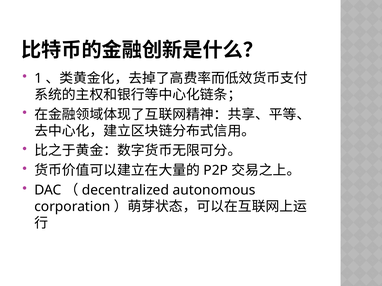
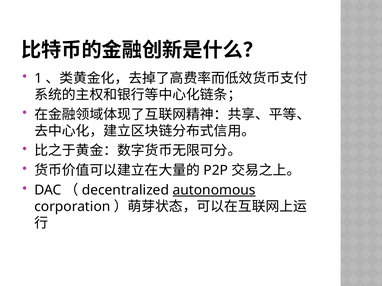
autonomous underline: none -> present (214, 190)
